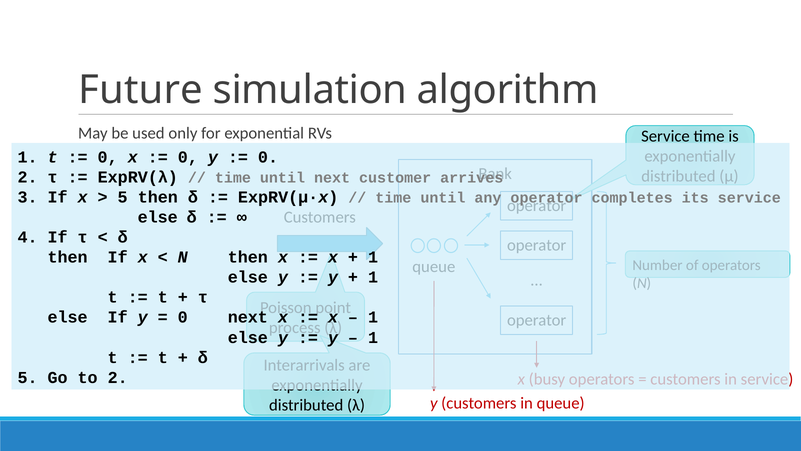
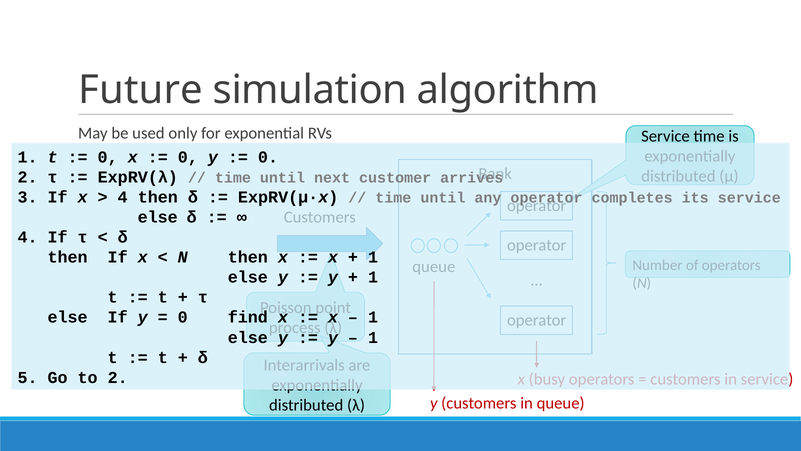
5: 5 -> 4 (123, 197)
0 next: next -> find (248, 317)
